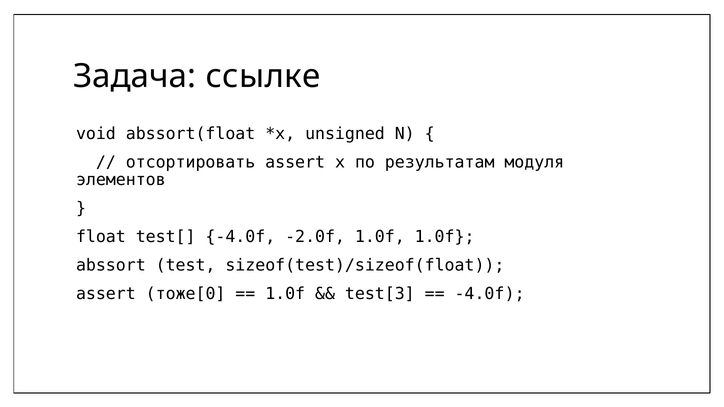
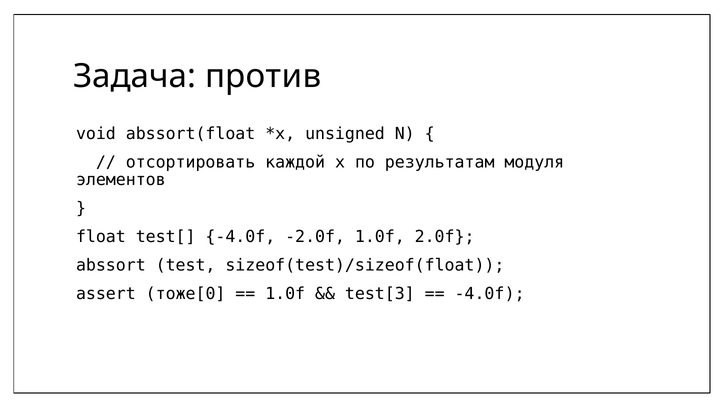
ссылке: ссылке -> против (263, 76)
отсортировать assert: assert -> каждой (295, 162)
1.0f 1.0f: 1.0f -> 2.0f (445, 237)
